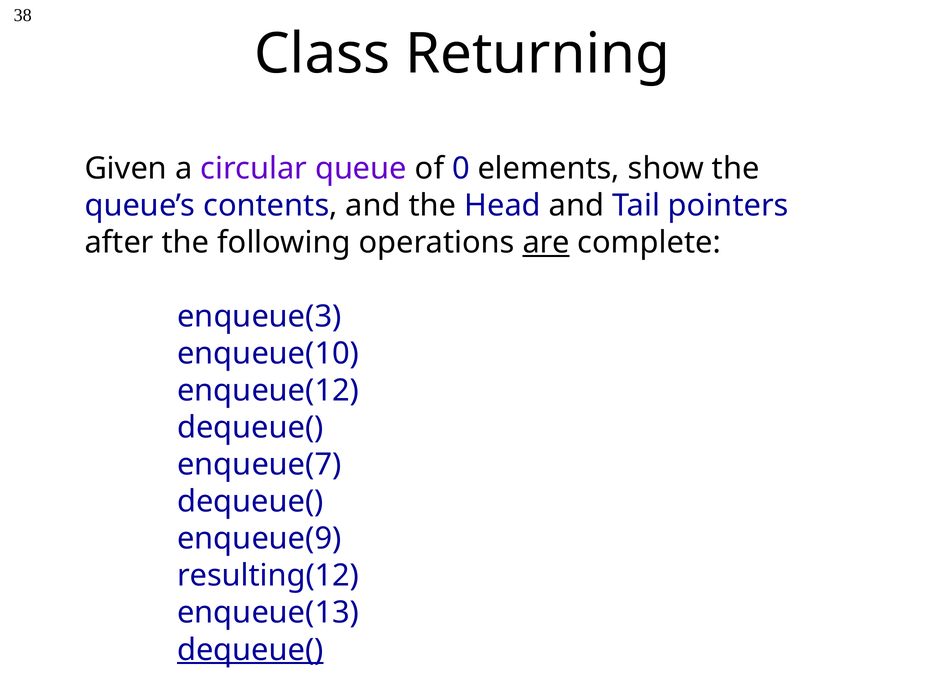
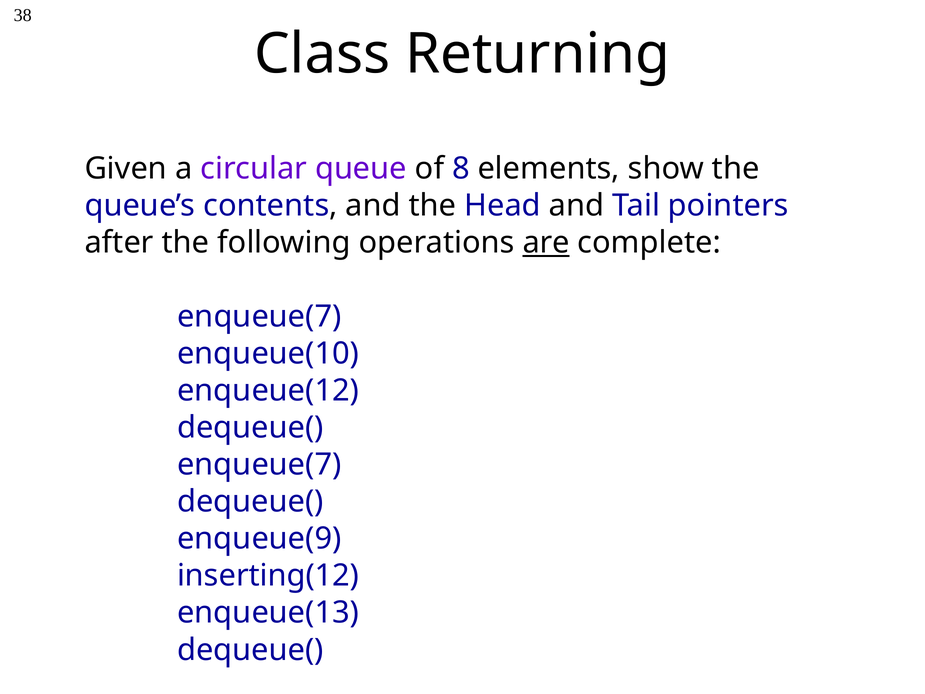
0: 0 -> 8 (461, 169)
enqueue(3: enqueue(3 -> enqueue(7 (259, 317)
resulting(12: resulting(12 -> inserting(12 (268, 576)
dequeue( underline: present -> none (250, 650)
